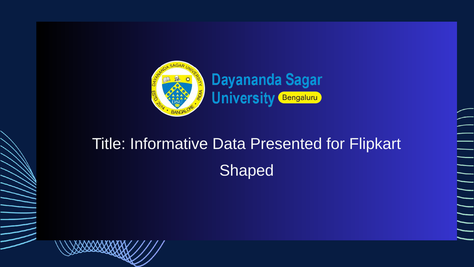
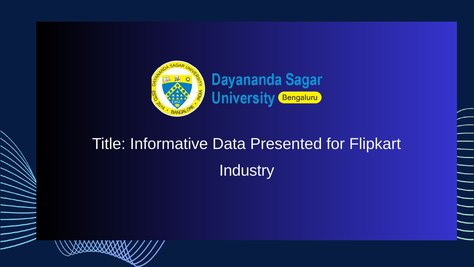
Shaped: Shaped -> Industry (247, 170)
